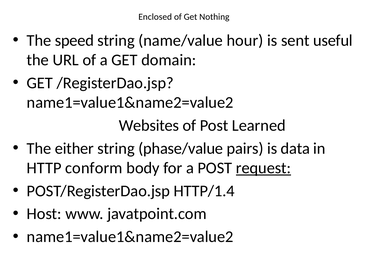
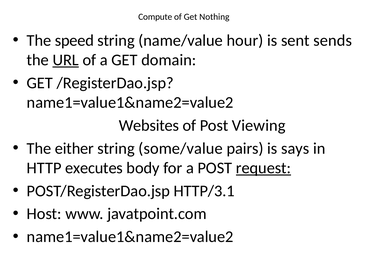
Enclosed: Enclosed -> Compute (155, 17)
useful: useful -> sends (333, 40)
URL underline: none -> present (66, 60)
Learned: Learned -> Viewing (259, 125)
phase/value: phase/value -> some/value (181, 148)
data: data -> says (295, 148)
conform: conform -> executes (94, 168)
HTTP/1.4: HTTP/1.4 -> HTTP/3.1 (204, 191)
